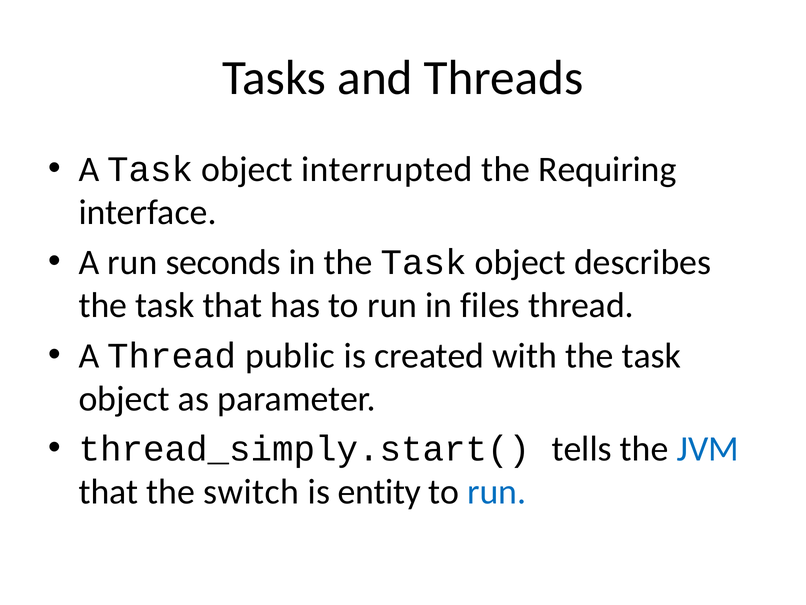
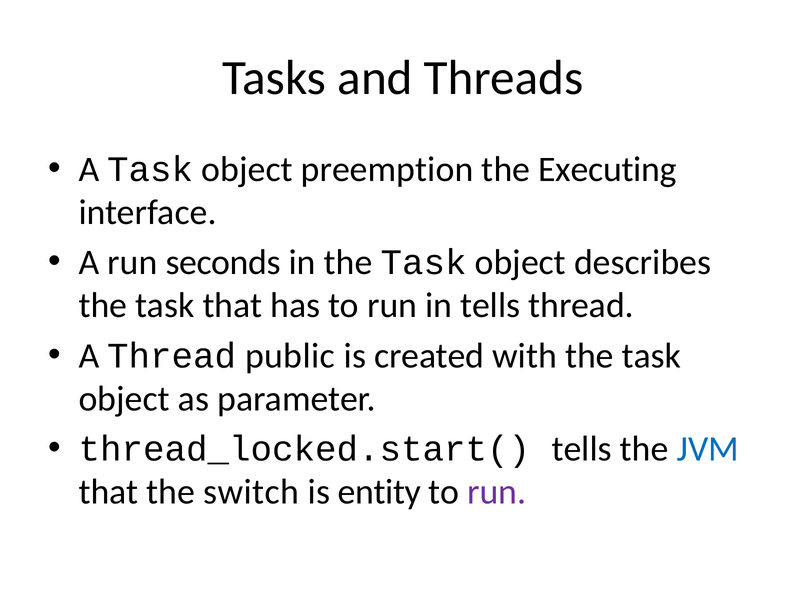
interrupted: interrupted -> preemption (387, 169)
Requiring: Requiring -> Executing (607, 169)
in files: files -> tells (490, 305)
thread_simply.start(: thread_simply.start( -> thread_locked.start( (304, 449)
run colour: blue -> purple (497, 492)
